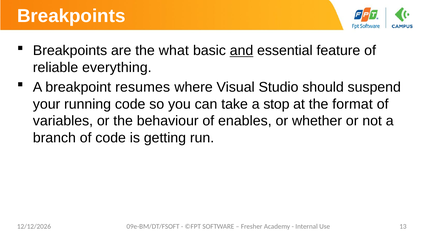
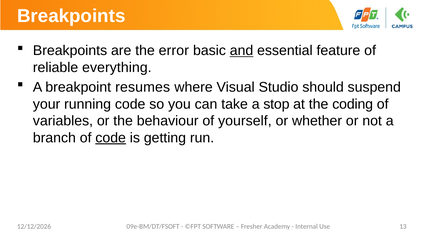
what: what -> error (174, 51)
format: format -> coding (353, 104)
enables: enables -> yourself (245, 121)
code underline: none -> present (111, 138)
